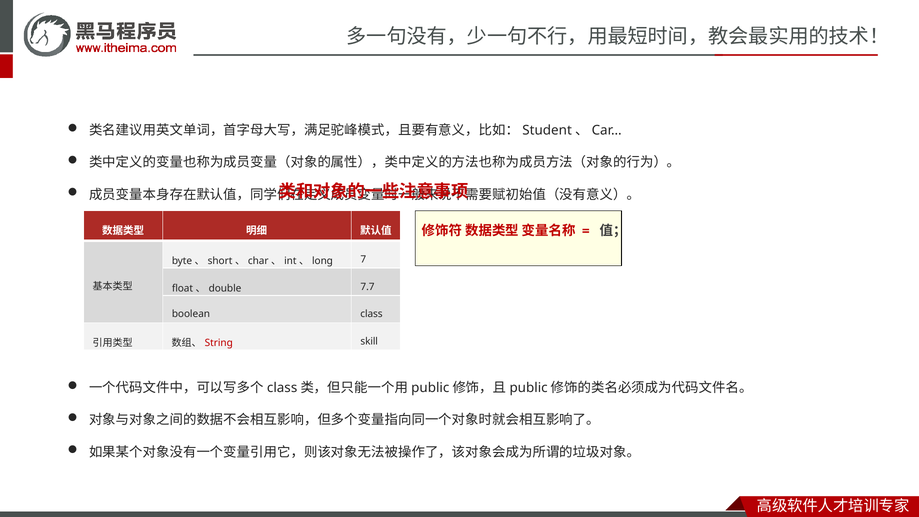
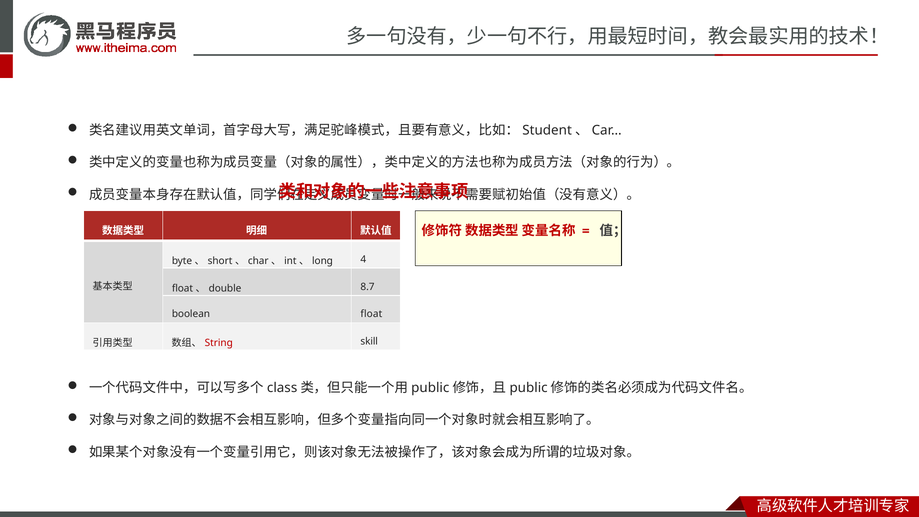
7: 7 -> 4 (363, 260)
7.7: 7.7 -> 8.7 (368, 287)
boolean class: class -> float (371, 314)
